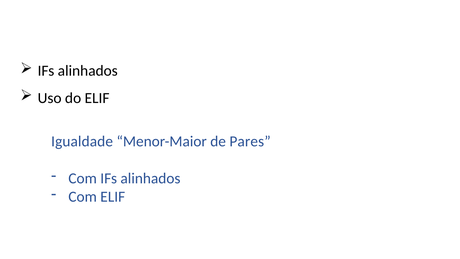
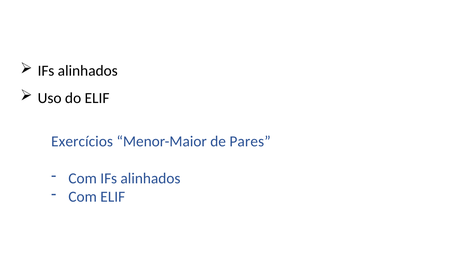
Igualdade: Igualdade -> Exercícios (82, 141)
